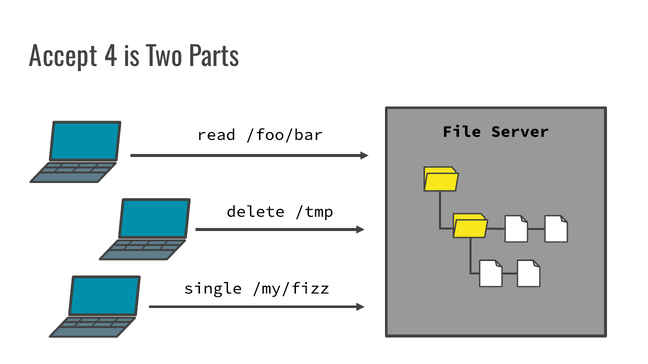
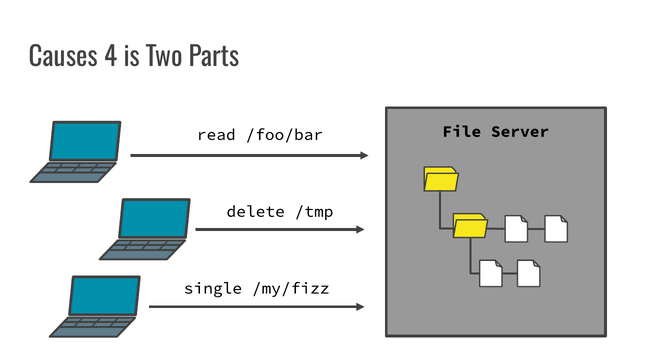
Accept: Accept -> Causes (63, 58)
